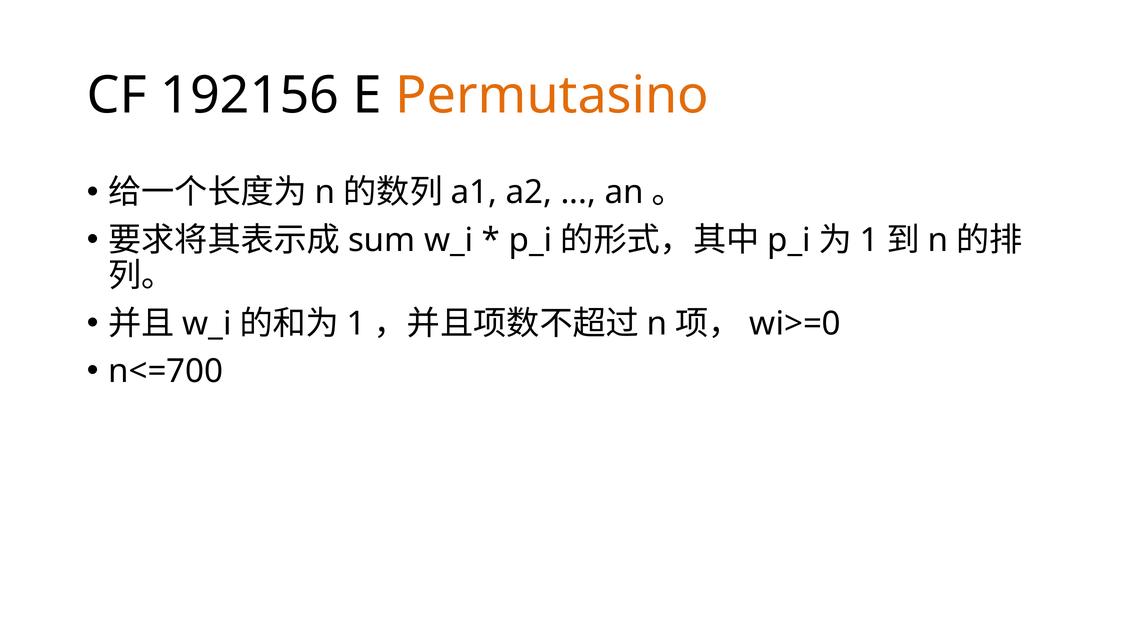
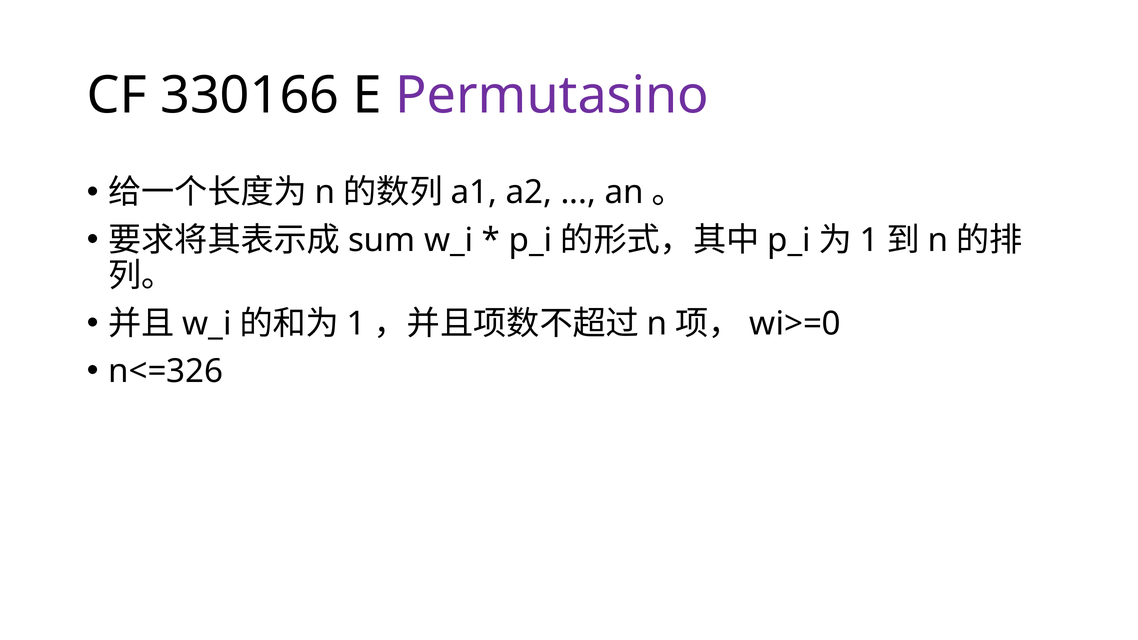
192156: 192156 -> 330166 (250, 96)
Permutasino colour: orange -> purple (552, 96)
n<=700: n<=700 -> n<=326 (166, 371)
